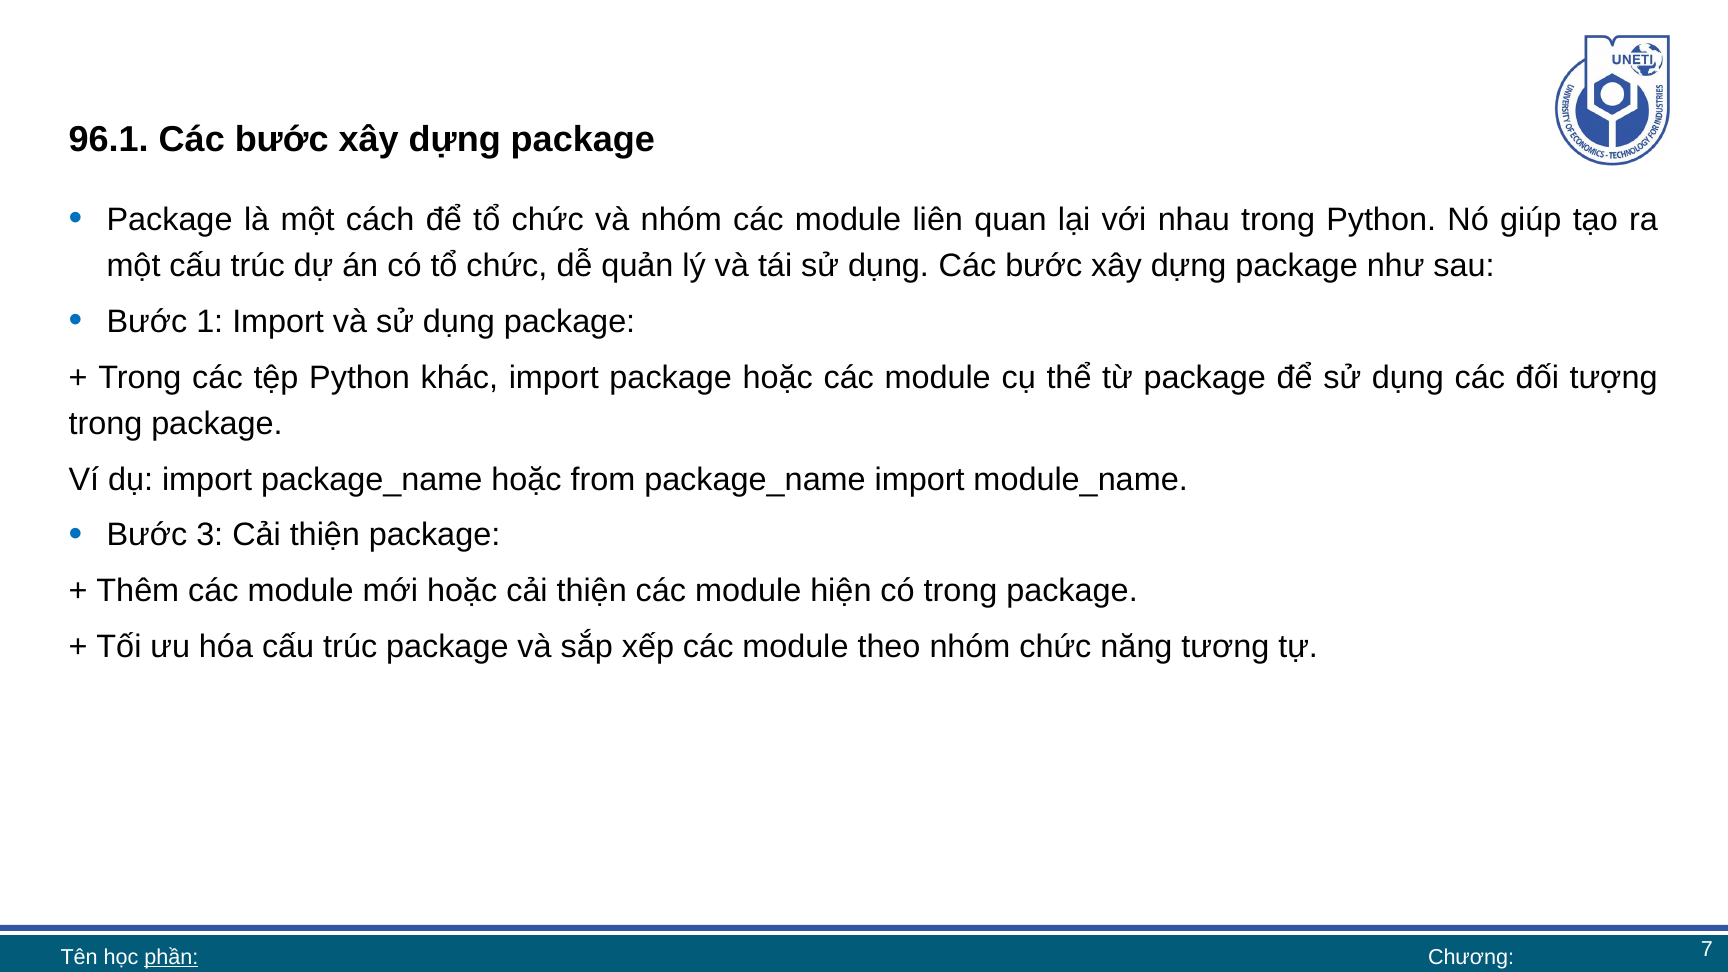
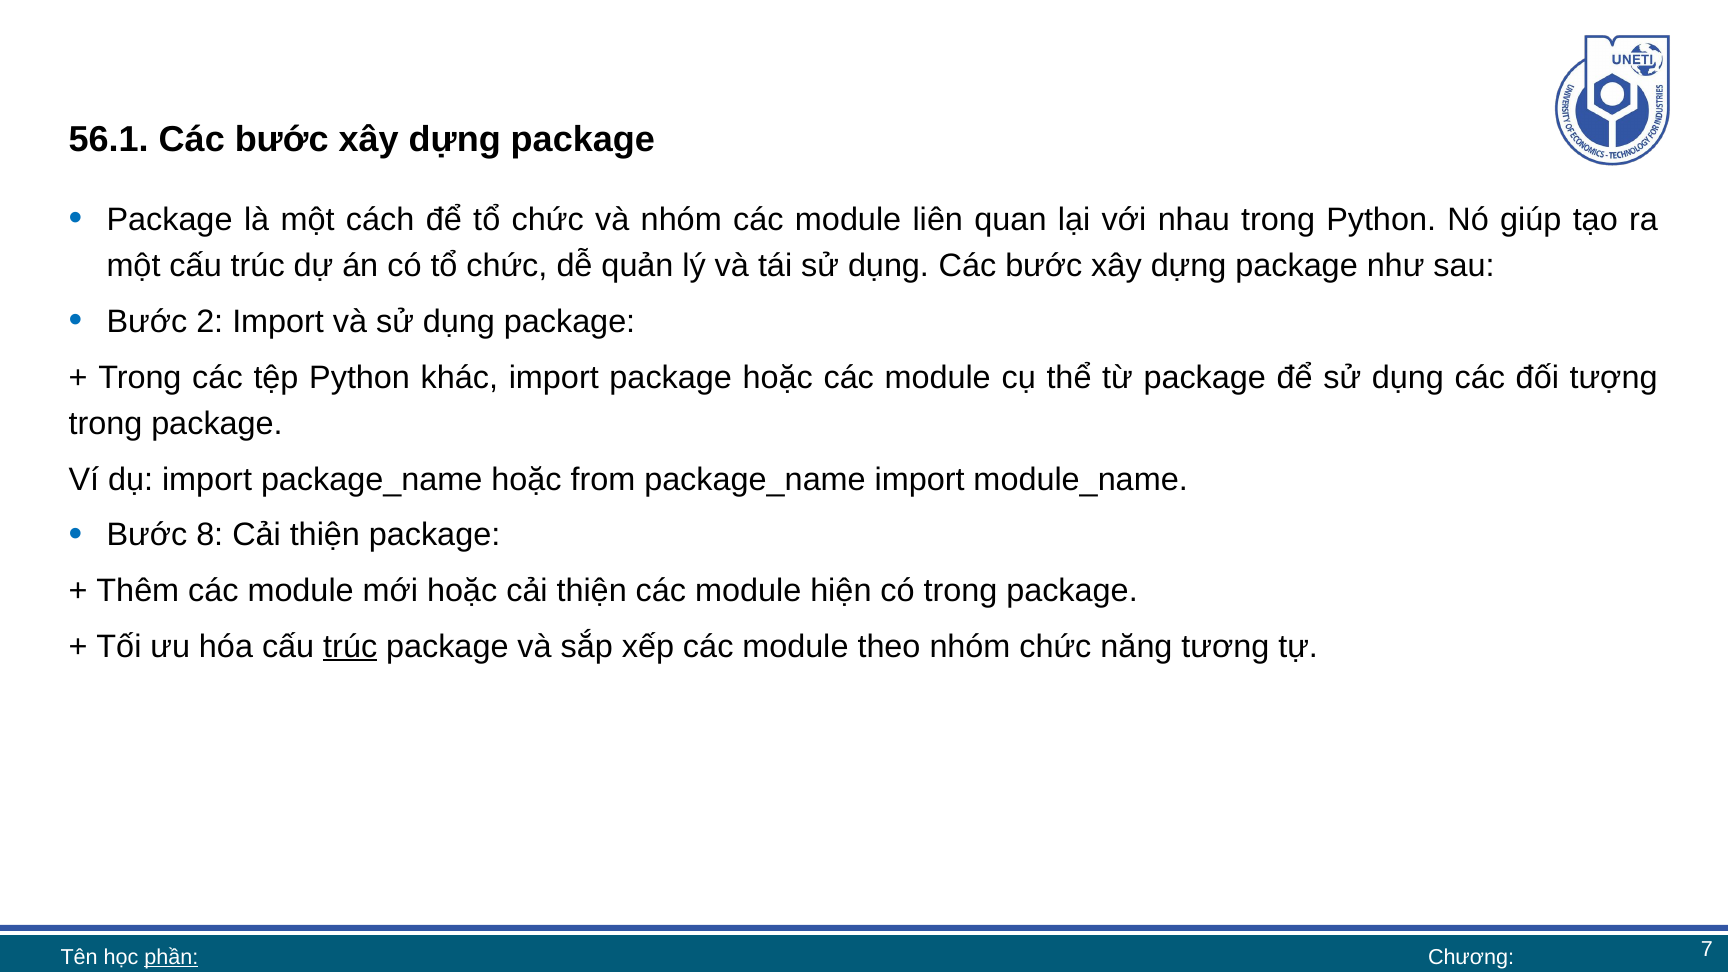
96.1: 96.1 -> 56.1 (109, 140)
1: 1 -> 2 (210, 322)
3: 3 -> 8 (210, 535)
trúc underline: none -> present (350, 646)
